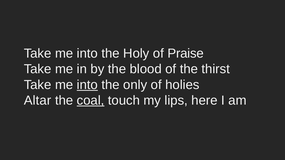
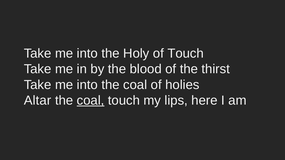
of Praise: Praise -> Touch (186, 54)
into underline: present -> none (87, 85)
only: only -> coal (135, 85)
